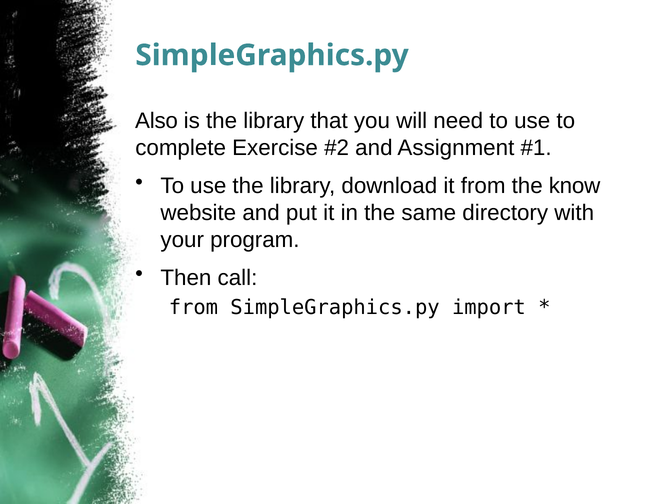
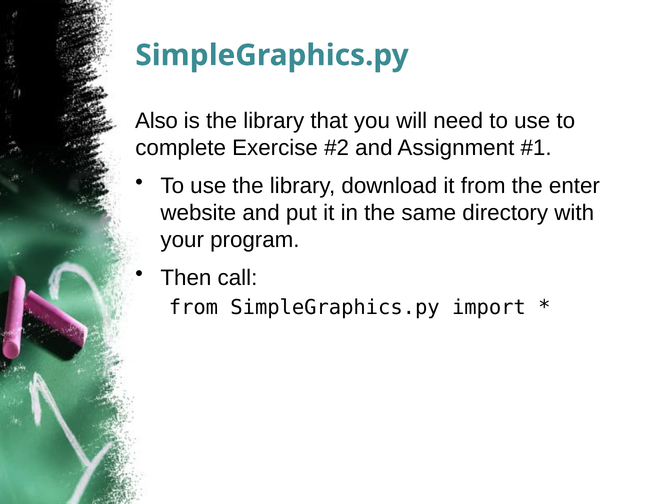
know: know -> enter (574, 186)
